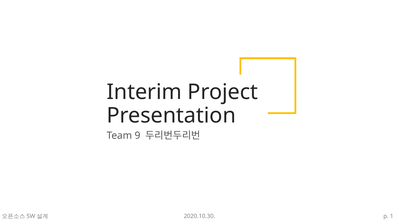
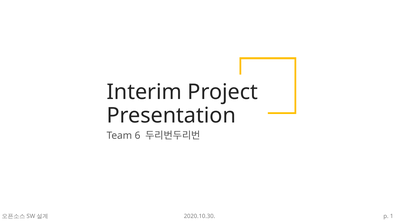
9: 9 -> 6 (137, 136)
